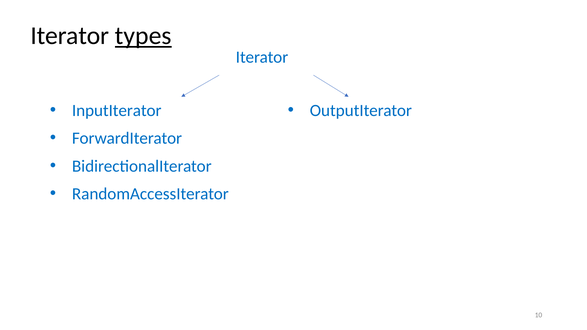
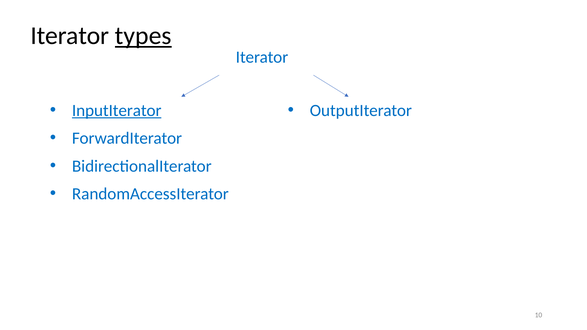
InputIterator underline: none -> present (117, 110)
